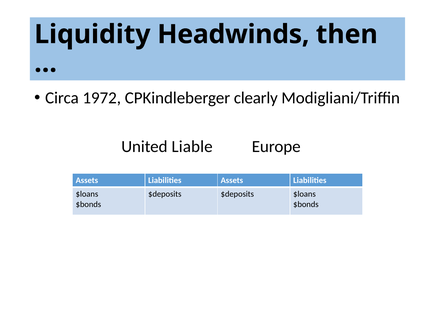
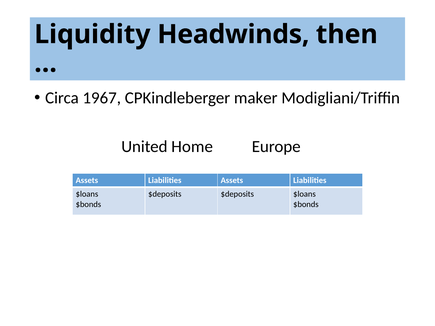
1972: 1972 -> 1967 (102, 98)
clearly: clearly -> maker (256, 98)
Liable: Liable -> Home (192, 147)
